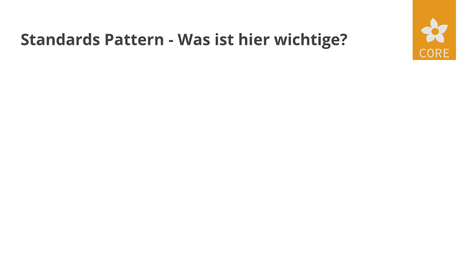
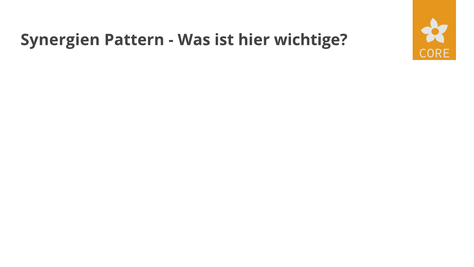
Standards: Standards -> Synergien (60, 40)
